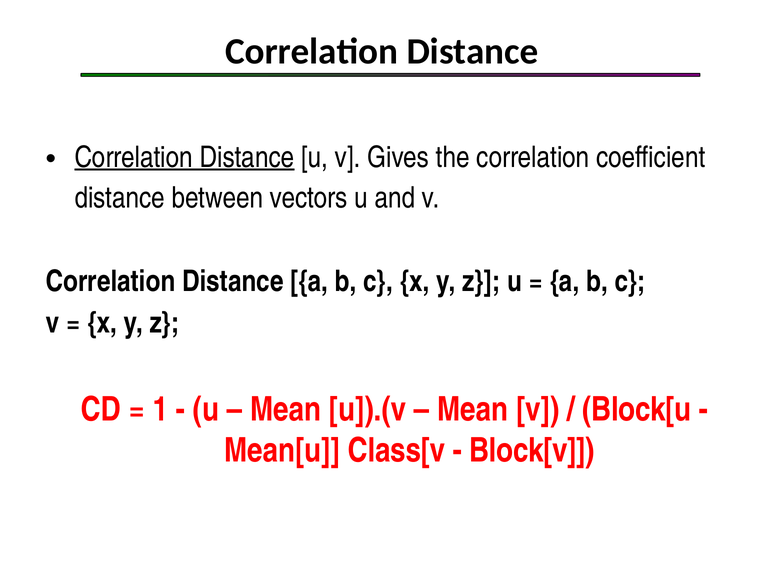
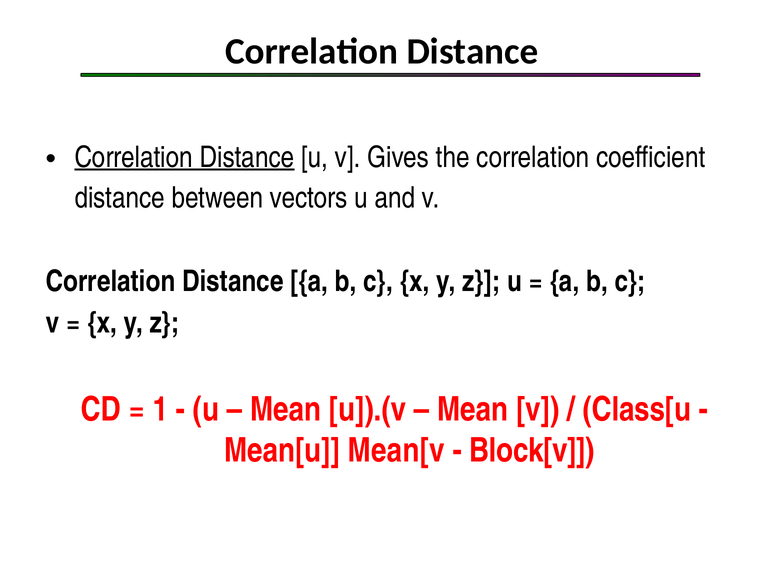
Block[u: Block[u -> Class[u (637, 410)
Class[v: Class[v -> Mean[v (396, 450)
